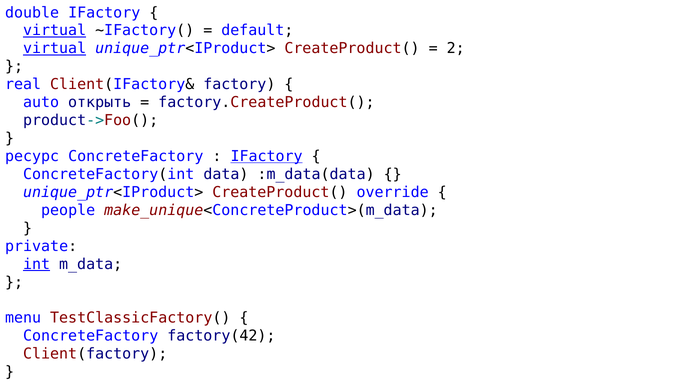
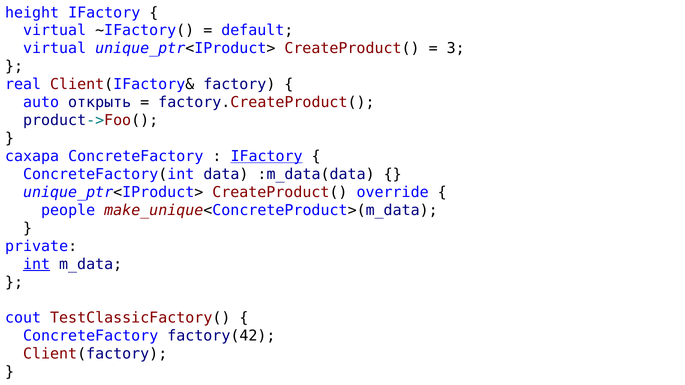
double: double -> height (32, 13)
virtual underline: present -> none (55, 31)
virtual underline: present -> none (55, 49)
2: 2 -> 3 (456, 49)
ресурс: ресурс -> сахара (32, 156)
menu: menu -> cout (23, 318)
